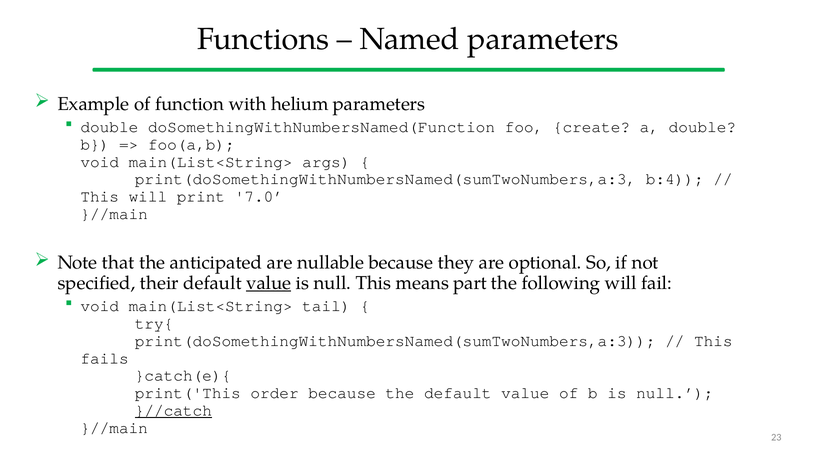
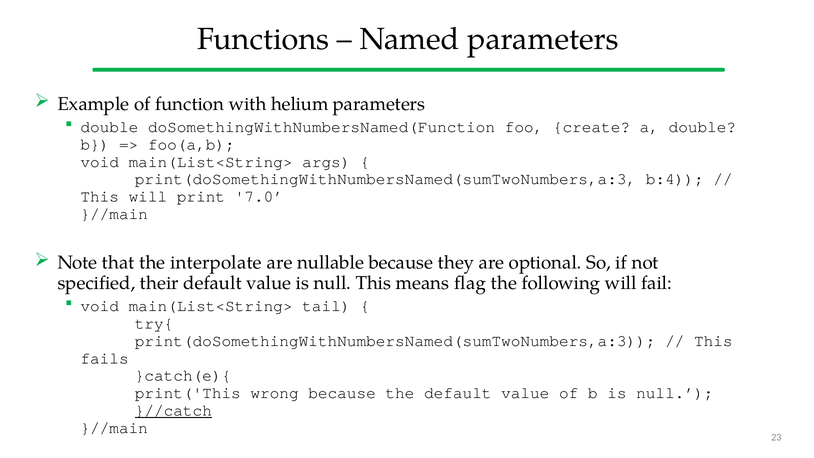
anticipated: anticipated -> interpolate (216, 263)
value underline: present -> none (269, 283)
part: part -> flag (470, 283)
order: order -> wrong (275, 393)
